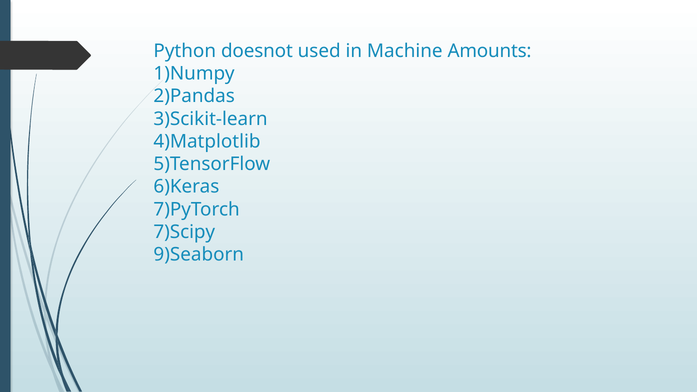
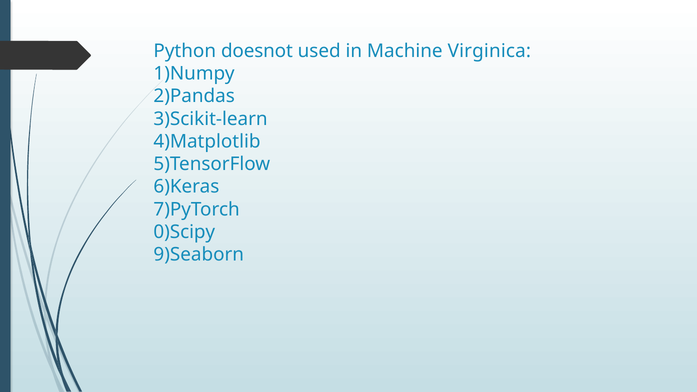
Amounts: Amounts -> Virginica (489, 51)
7)Scipy: 7)Scipy -> 0)Scipy (184, 232)
